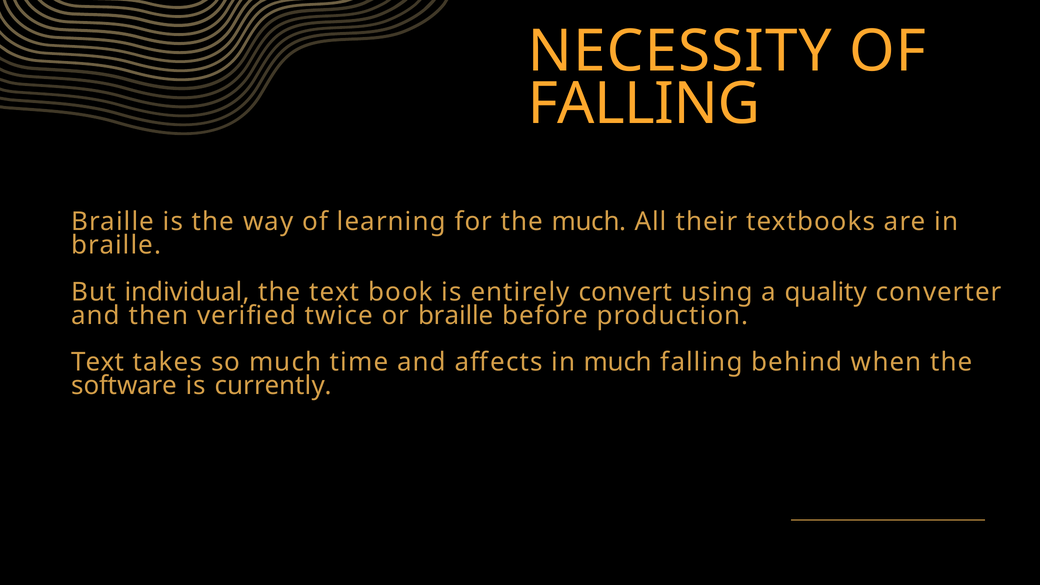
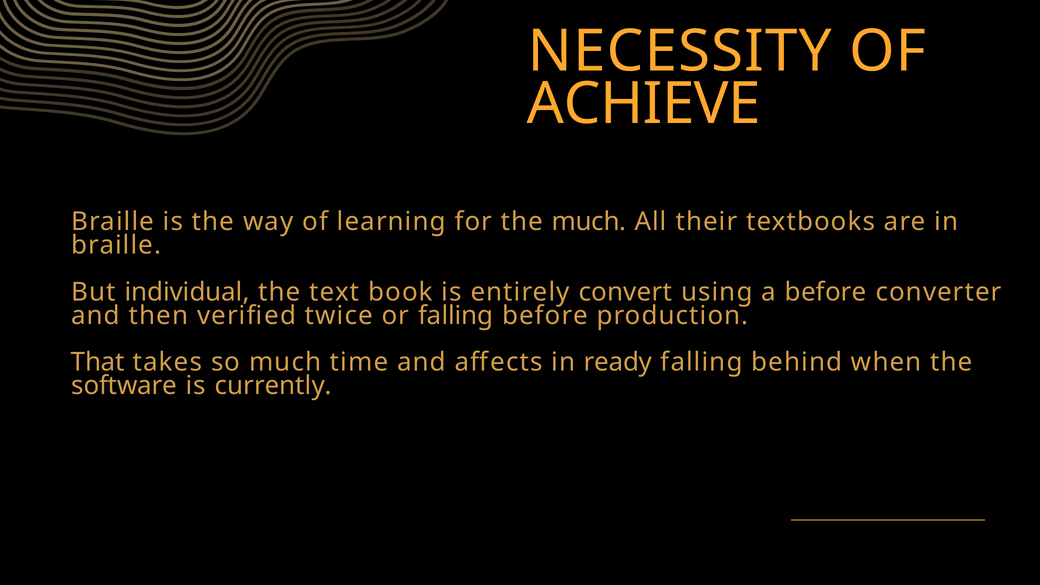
FALLING: FALLING -> ACHIEVE (644, 104)
a quality: quality -> before (826, 292)
or braille: braille -> falling (456, 316)
Text: Text -> That (98, 362)
in much: much -> ready (618, 362)
